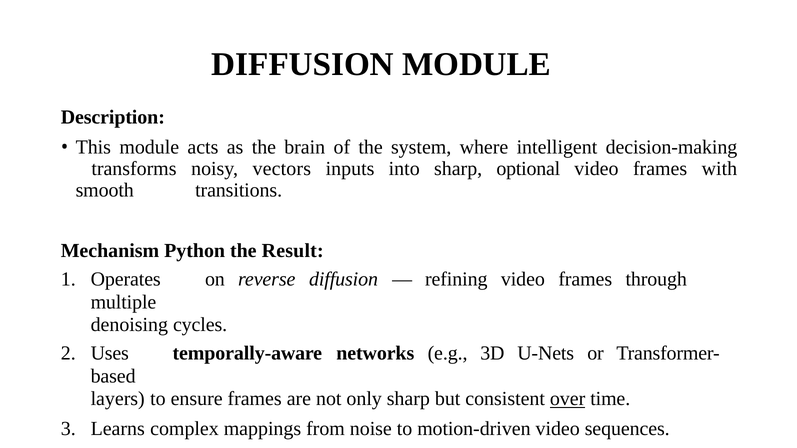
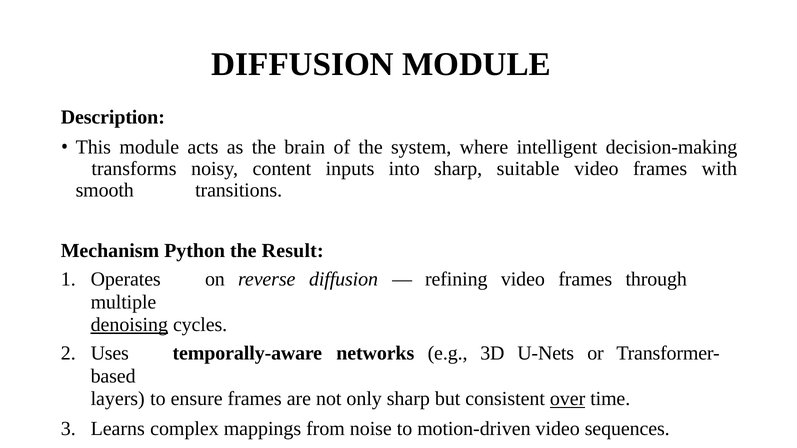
vectors: vectors -> content (282, 169)
optional: optional -> suitable (528, 169)
denoising underline: none -> present (129, 325)
